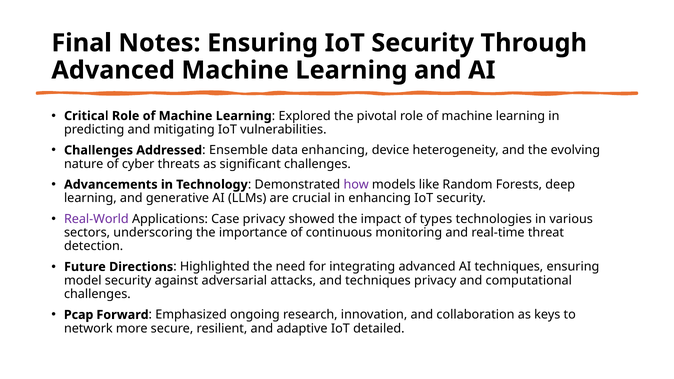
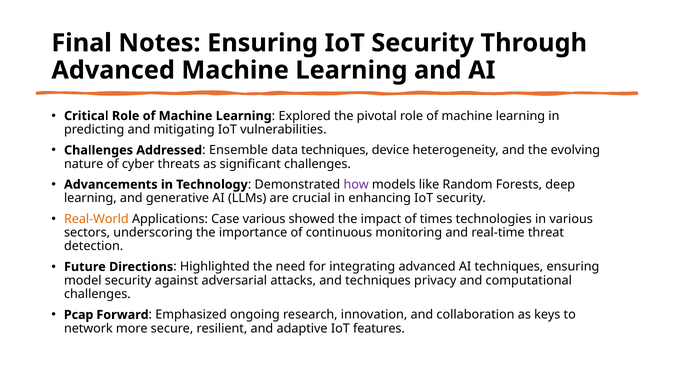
data enhancing: enhancing -> techniques (335, 150)
Real-World colour: purple -> orange (96, 219)
Case privacy: privacy -> various (264, 219)
types: types -> times (436, 219)
detailed: detailed -> features (379, 329)
